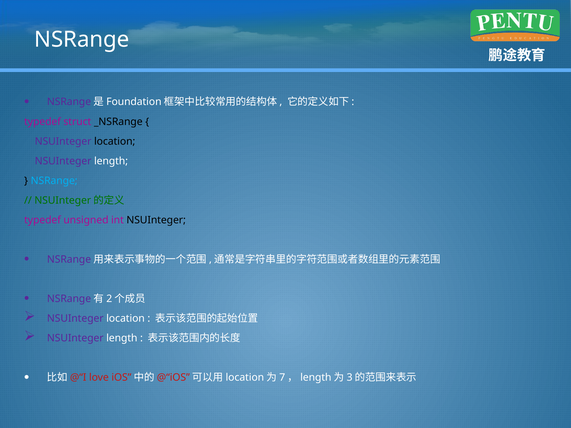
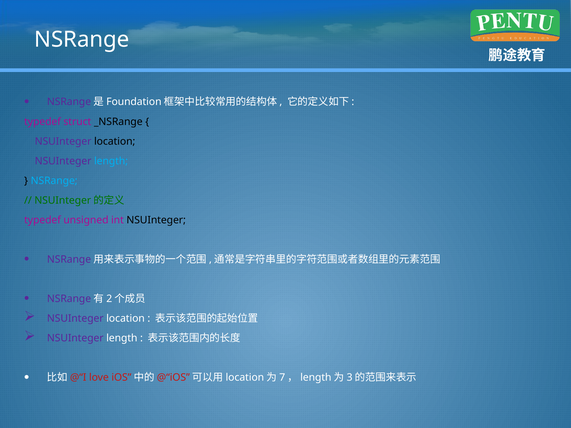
length colour: white -> light blue (111, 161)
